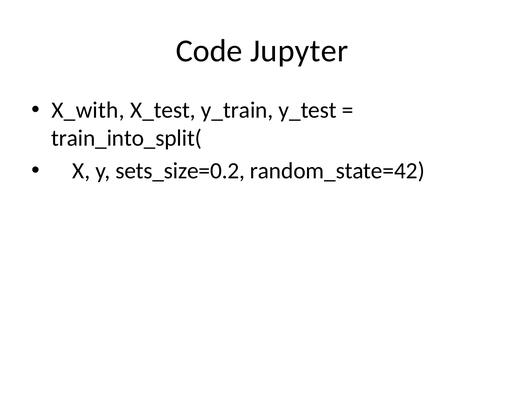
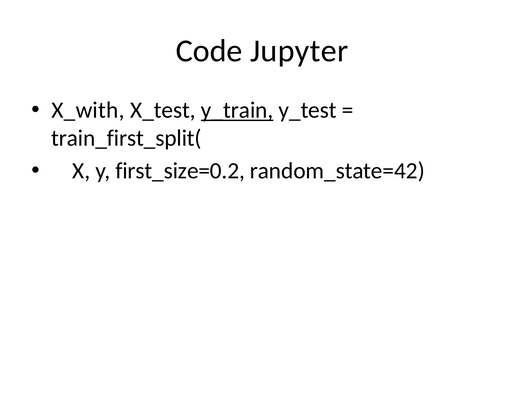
y_train underline: none -> present (237, 110)
train_into_split(: train_into_split( -> train_first_split( (126, 138)
sets_size=0.2: sets_size=0.2 -> first_size=0.2 (180, 171)
